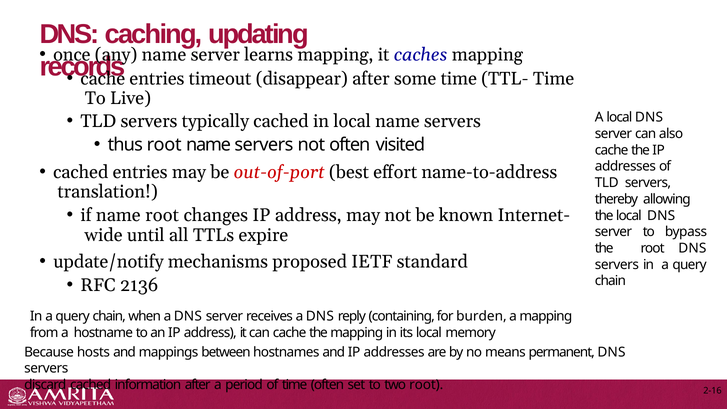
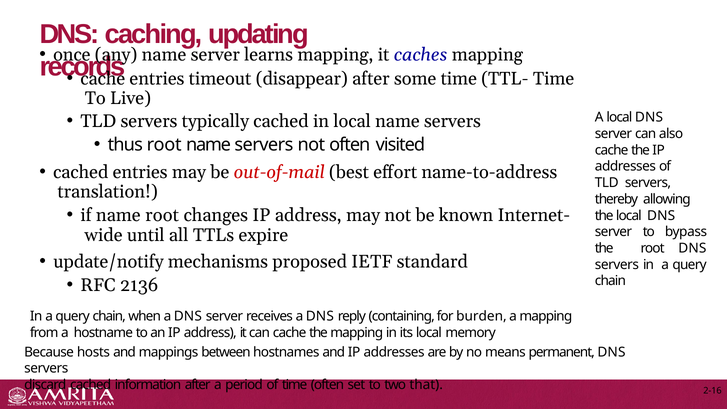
out-of-port: out-of-port -> out-of-mail (279, 172)
two root: root -> that (426, 385)
